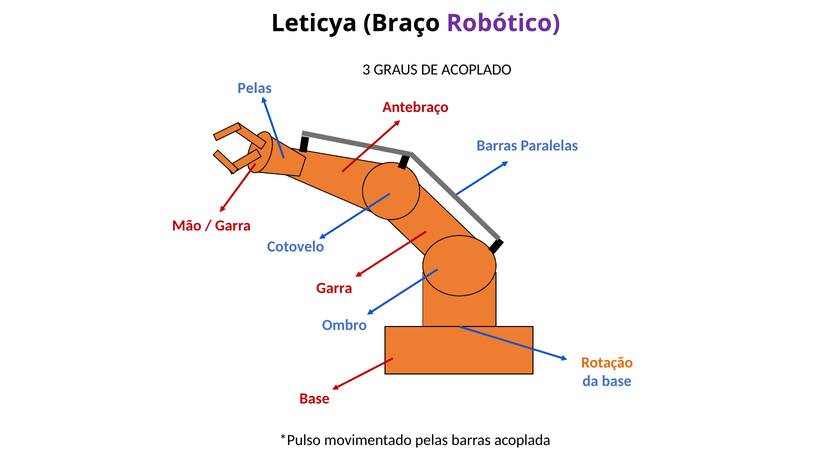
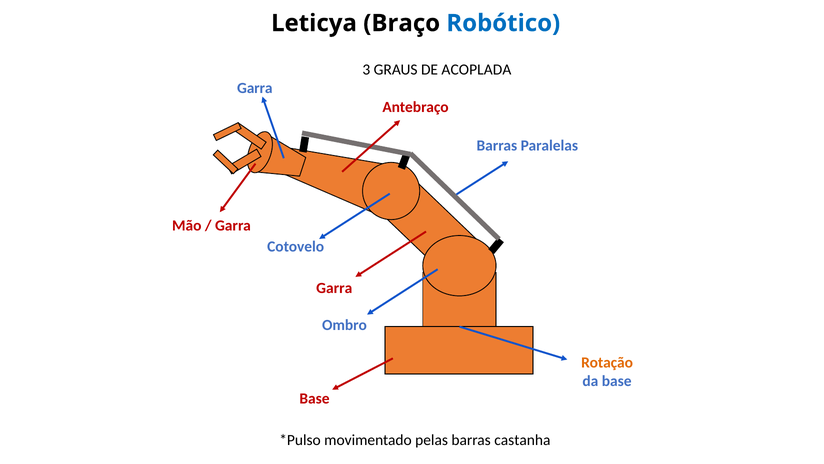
Robótico colour: purple -> blue (503, 23)
ACOPLADO: ACOPLADO -> ACOPLADA (476, 69)
Pelas: Pelas -> Garra (255, 88)
acoplada: acoplada -> castanha (522, 440)
